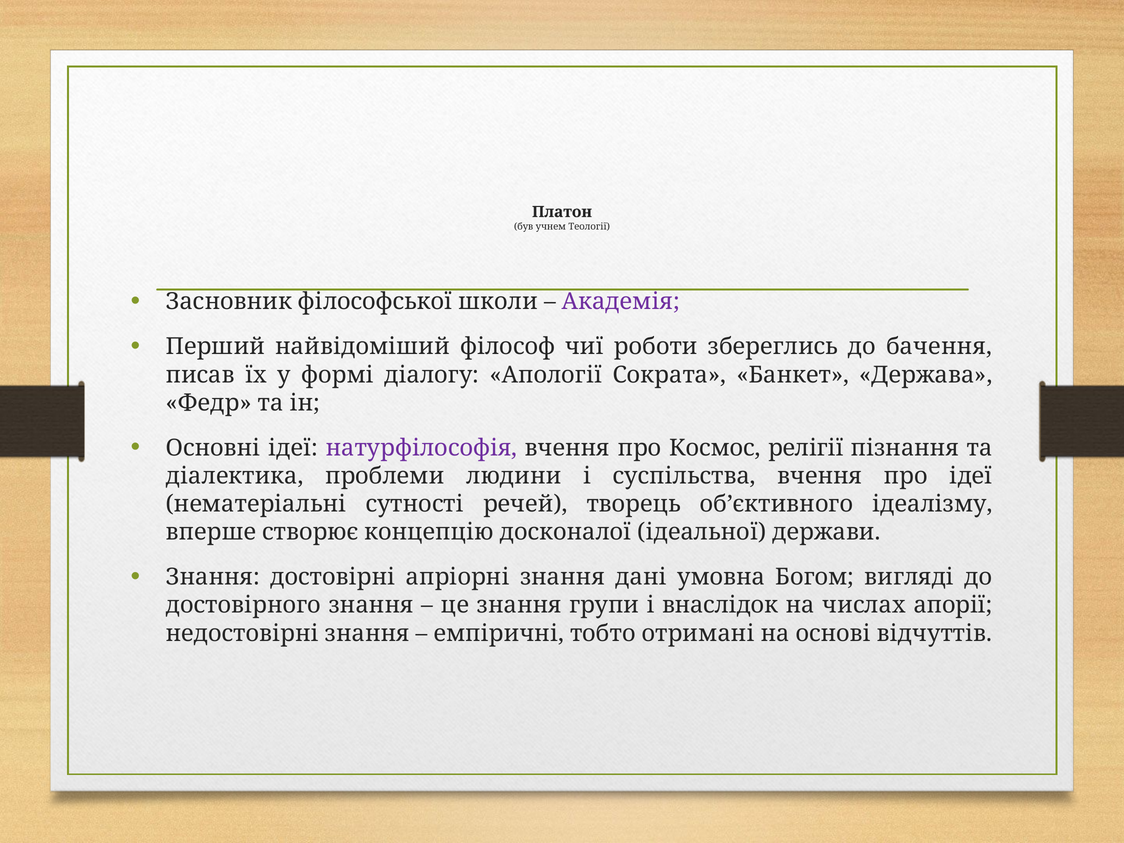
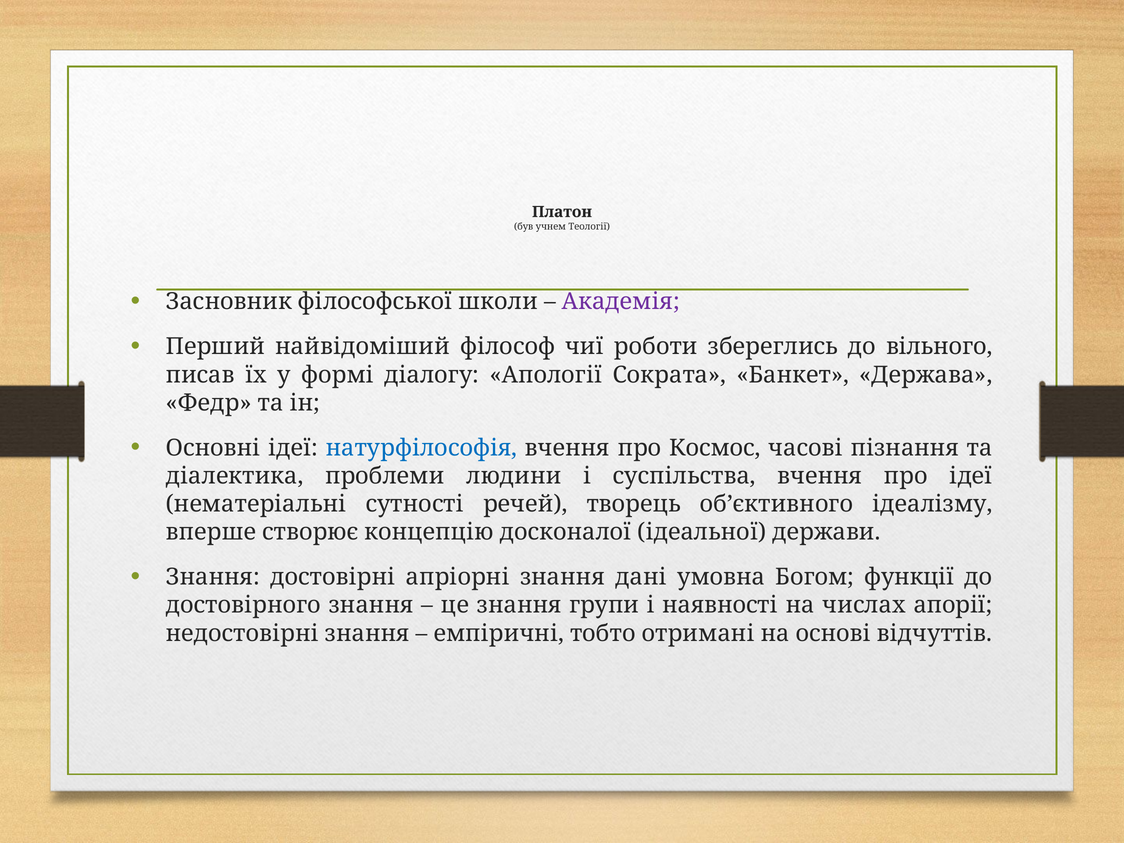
бачення: бачення -> вільного (939, 347)
натурфілософія colour: purple -> blue (421, 448)
релігії: релігії -> часові (806, 448)
вигляді: вигляді -> функції (909, 577)
внаслідок: внаслідок -> наявності (720, 605)
